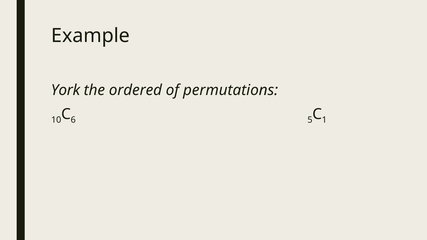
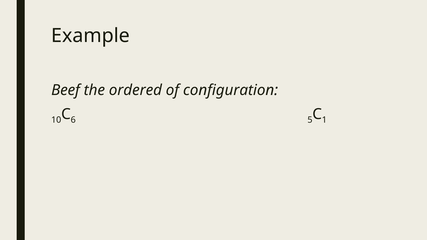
York: York -> Beef (66, 90)
permutations: permutations -> configuration (231, 90)
